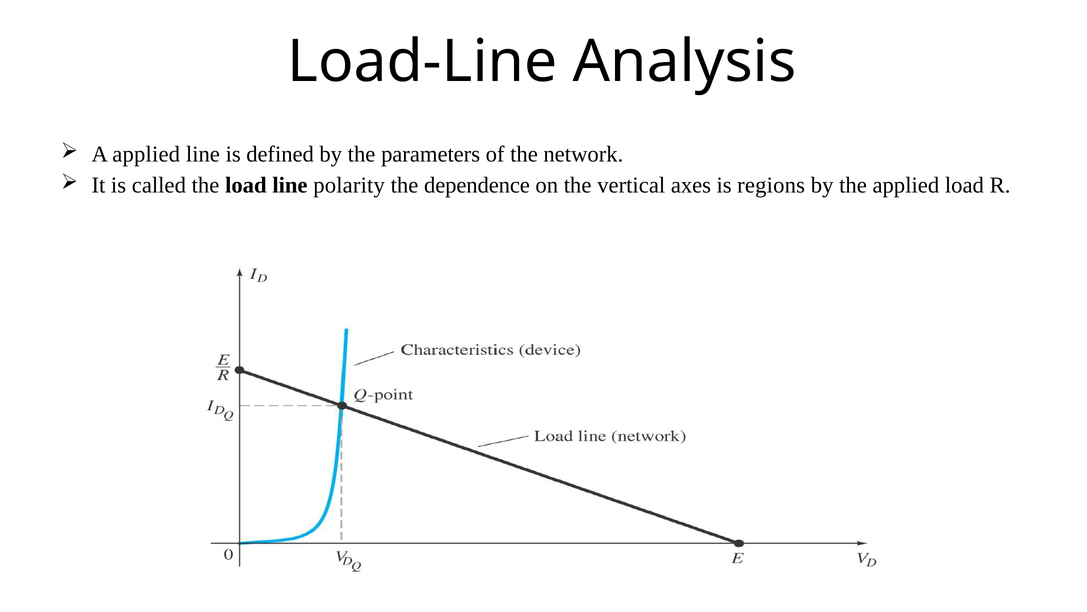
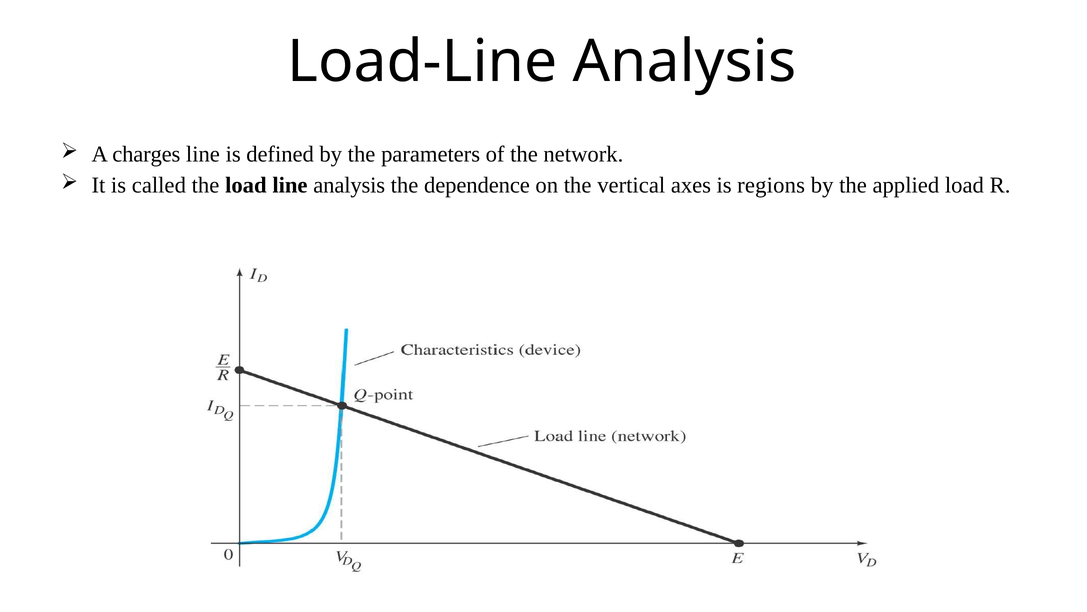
A applied: applied -> charges (146, 154)
line polarity: polarity -> analysis (349, 185)
